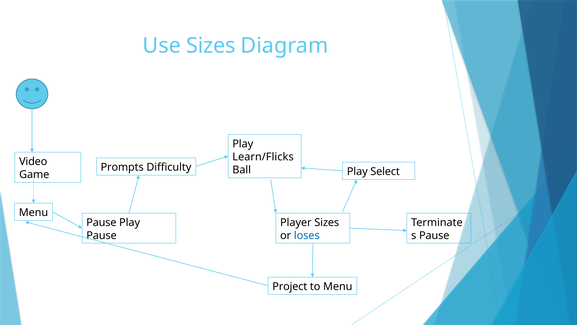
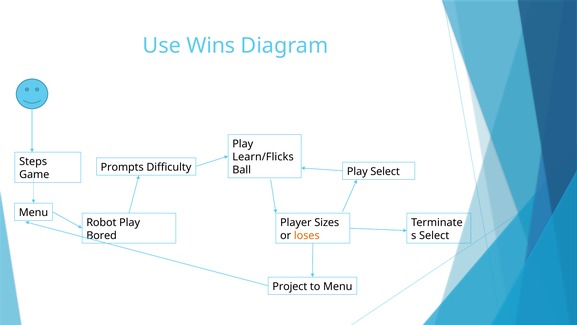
Use Sizes: Sizes -> Wins (211, 46)
Video: Video -> Steps (33, 161)
Pause: Pause -> Robot (101, 222)
Pause: Pause -> Bored (102, 235)
loses colour: blue -> orange (307, 235)
Pause: Pause -> Select (434, 235)
